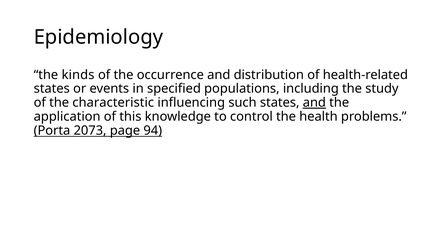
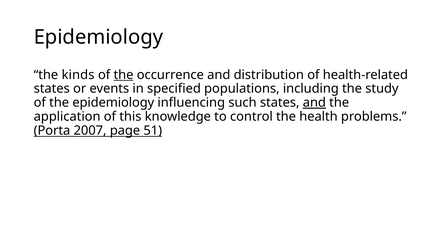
the underline: none -> present (124, 75)
the characteristic: characteristic -> epidemiology (113, 103)
2073: 2073 -> 2007 (90, 130)
94: 94 -> 51 (153, 130)
